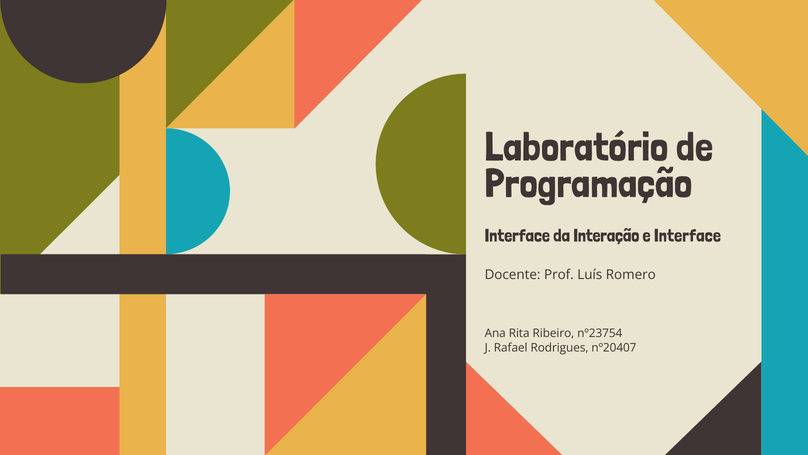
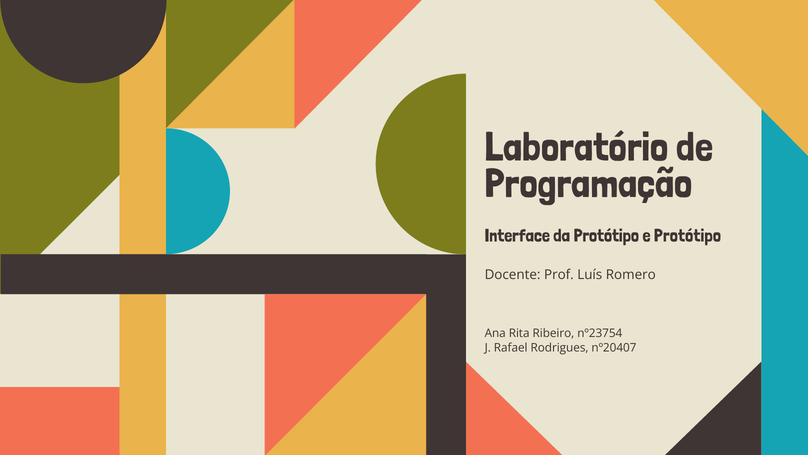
da Interação: Interação -> Protótipo (606, 235)
e Interface: Interface -> Protótipo (687, 235)
